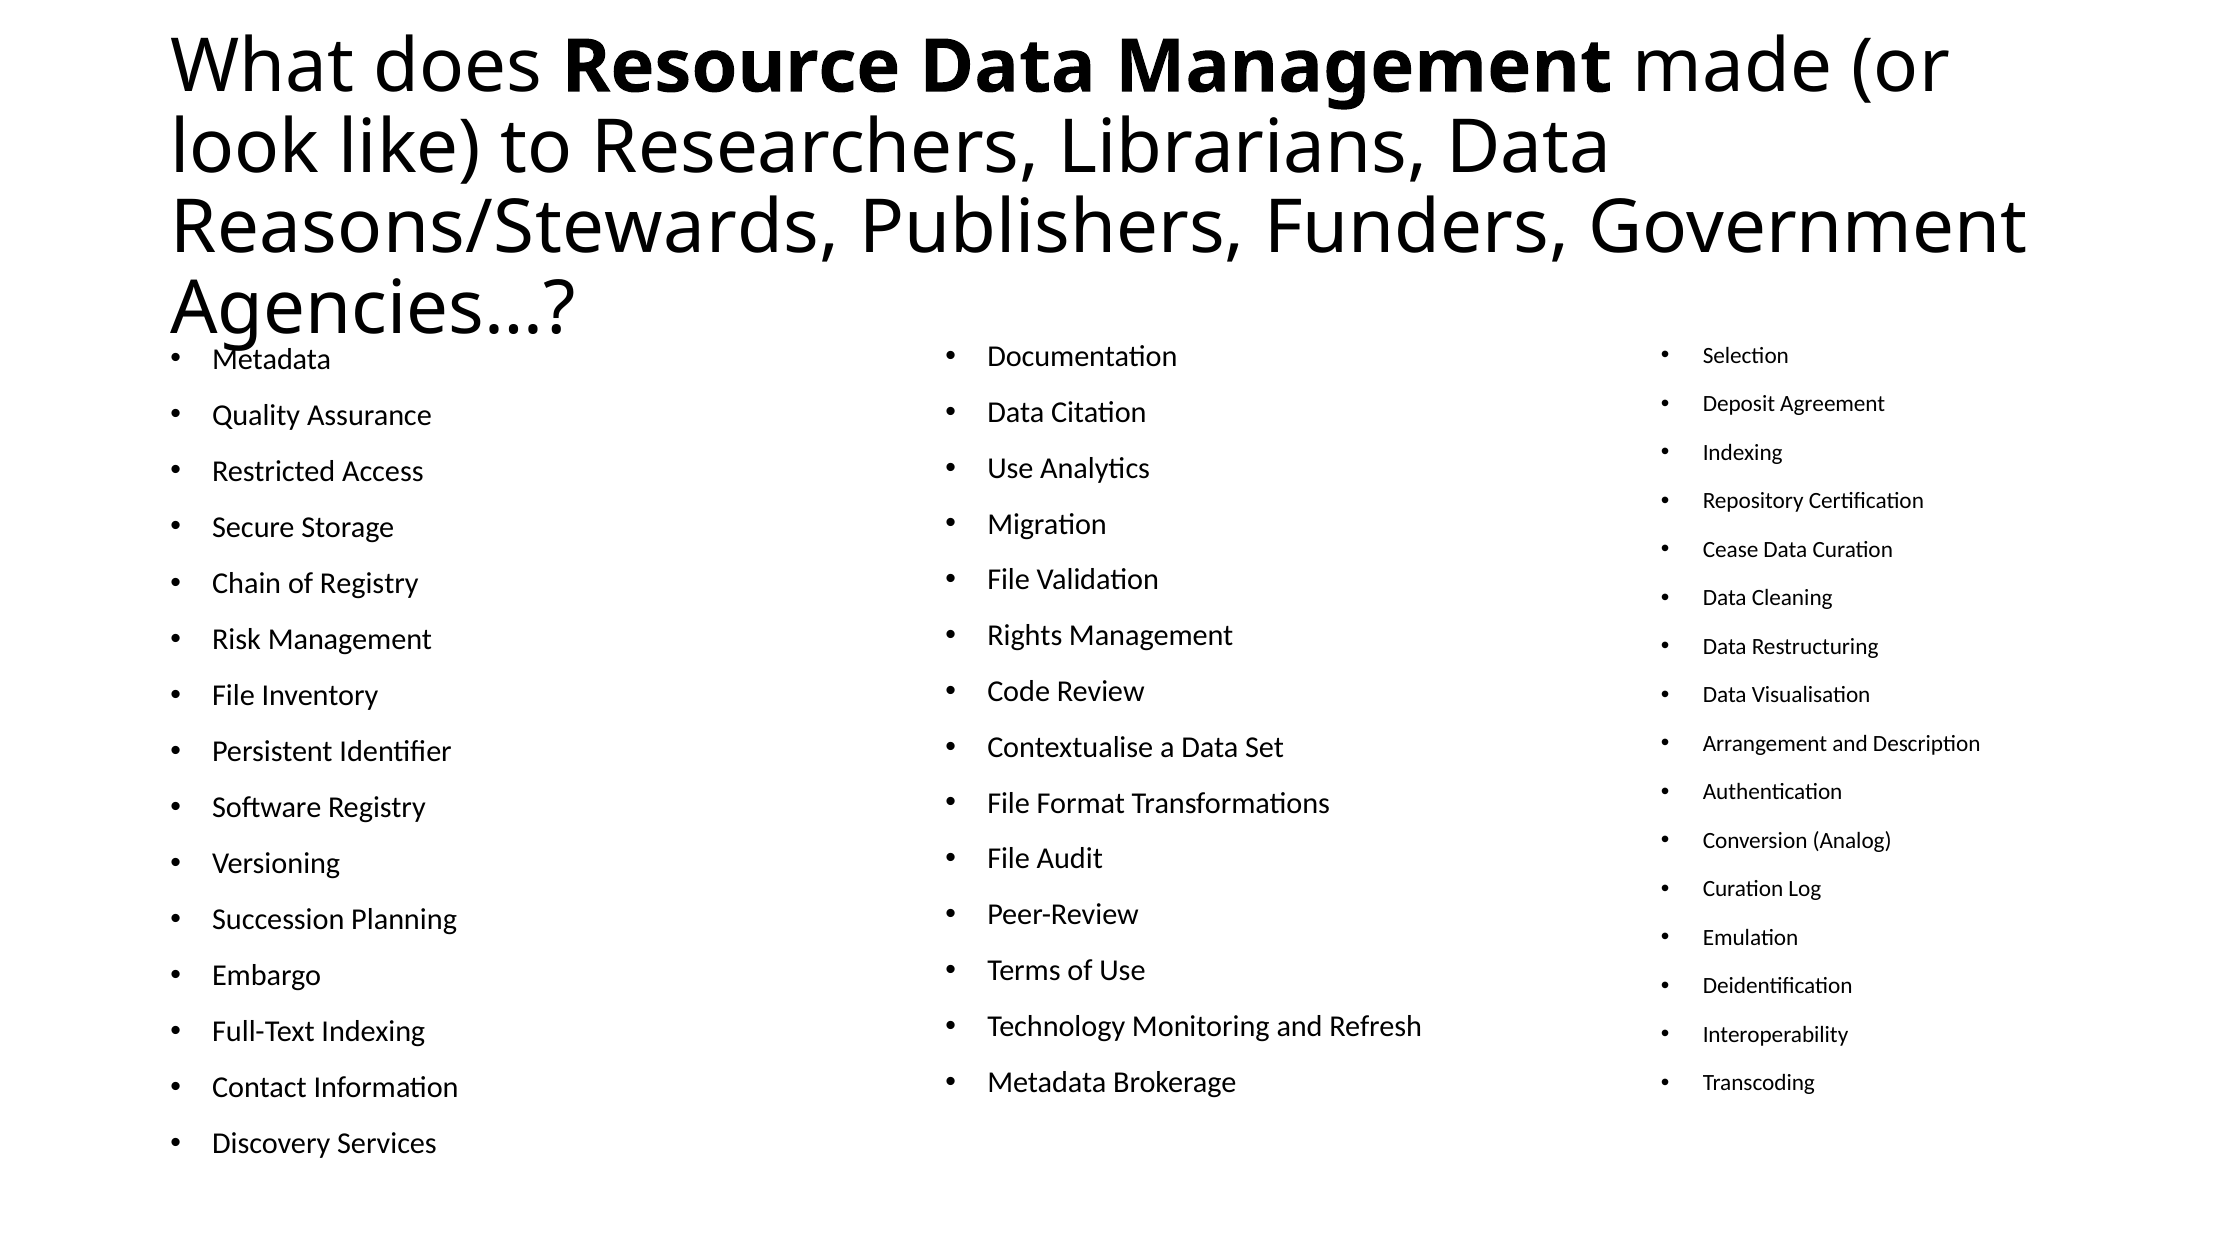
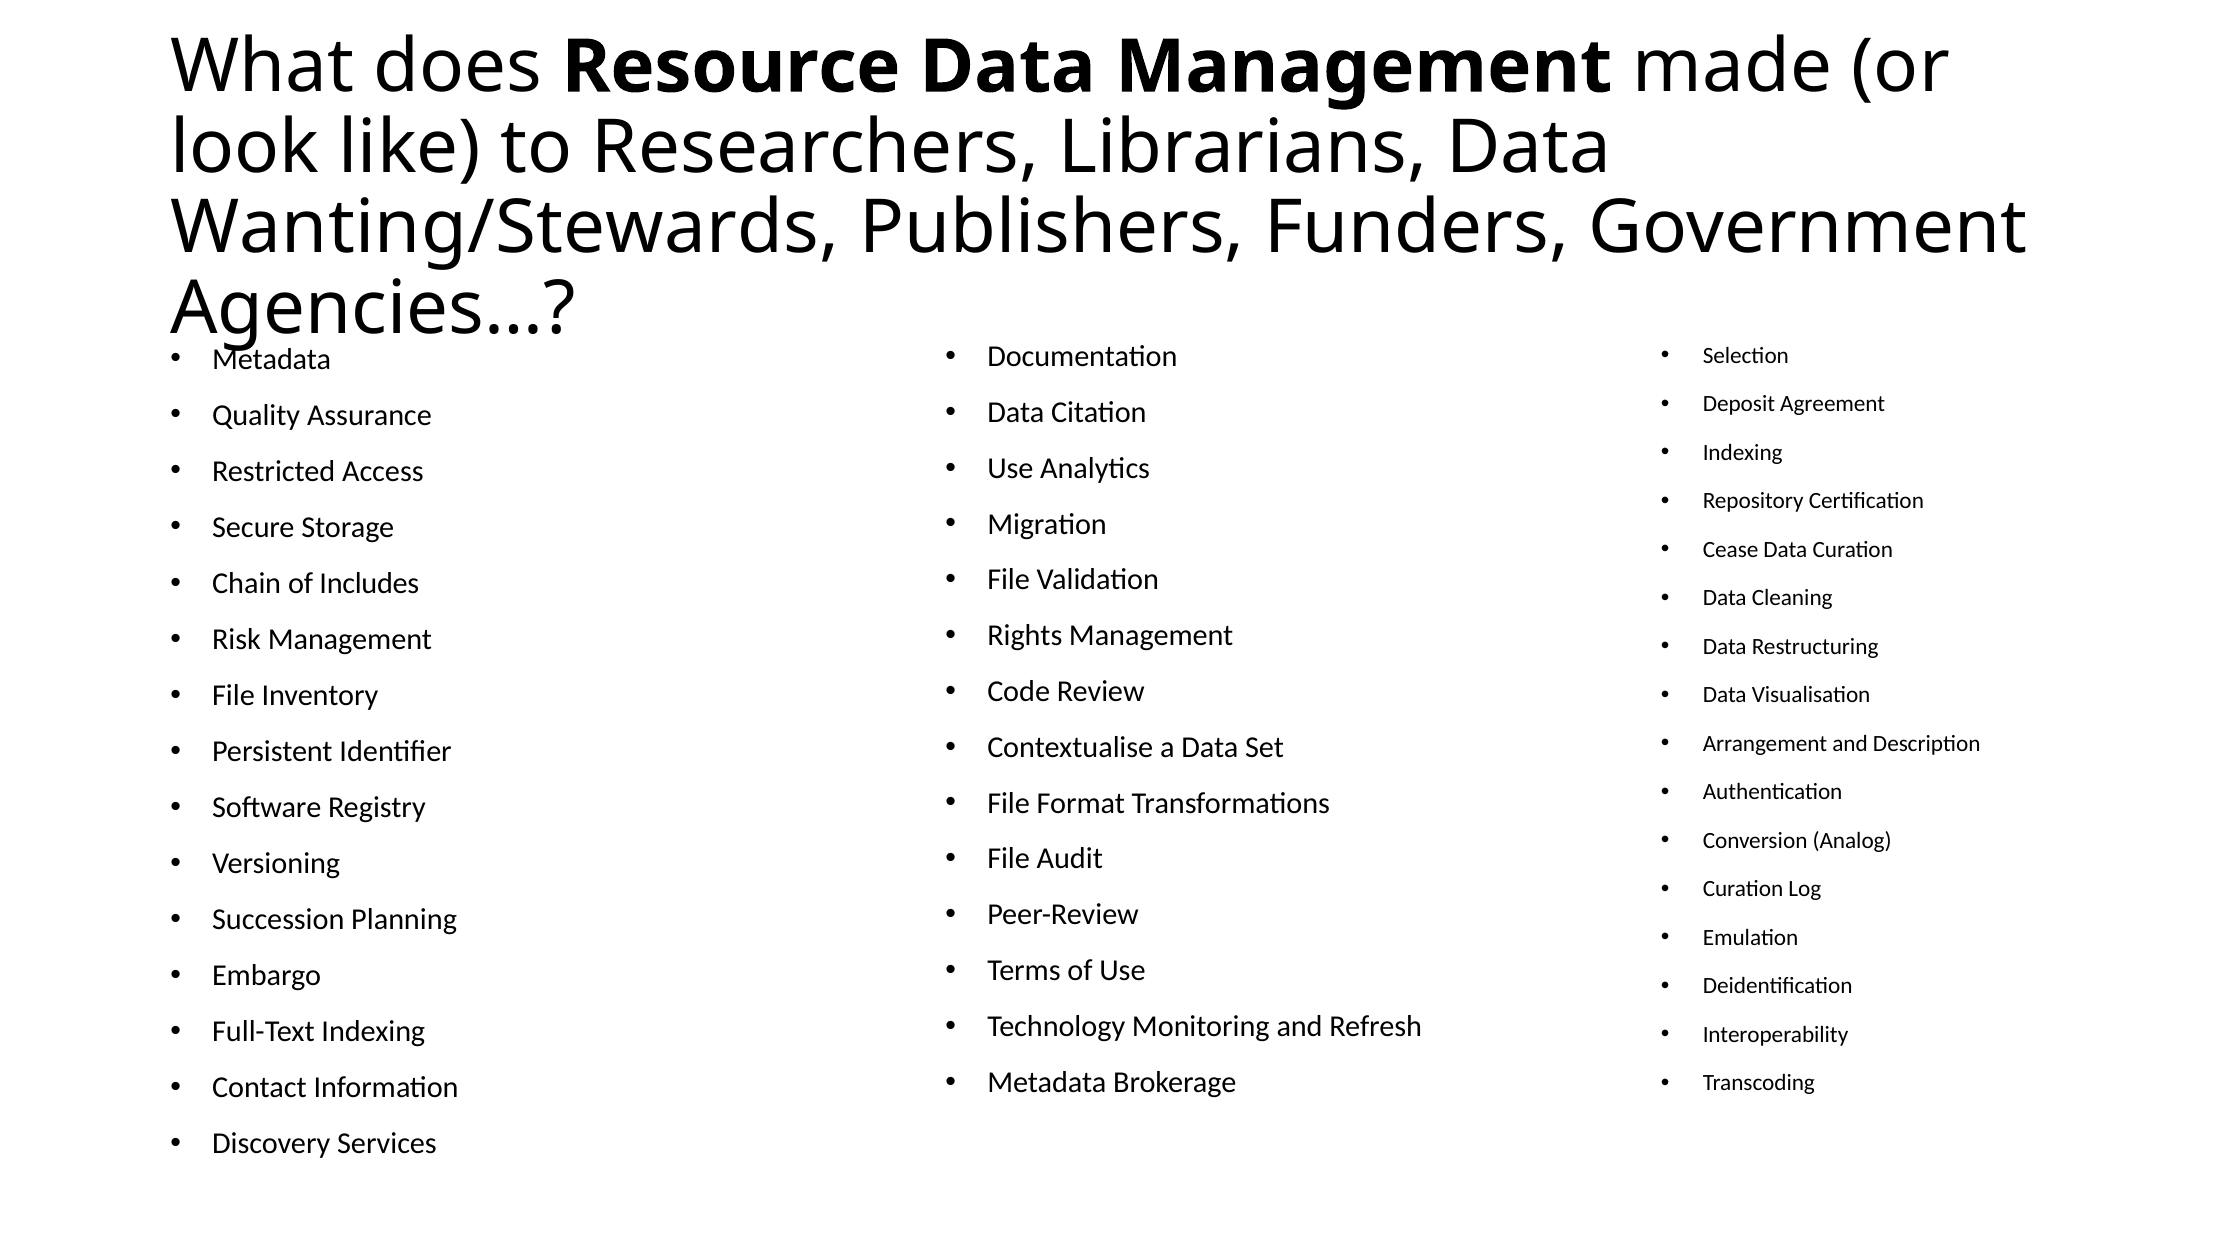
Reasons/Stewards: Reasons/Stewards -> Wanting/Stewards (505, 228)
of Registry: Registry -> Includes (369, 583)
